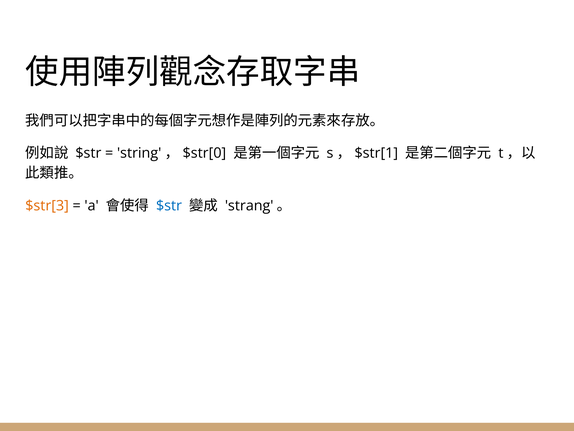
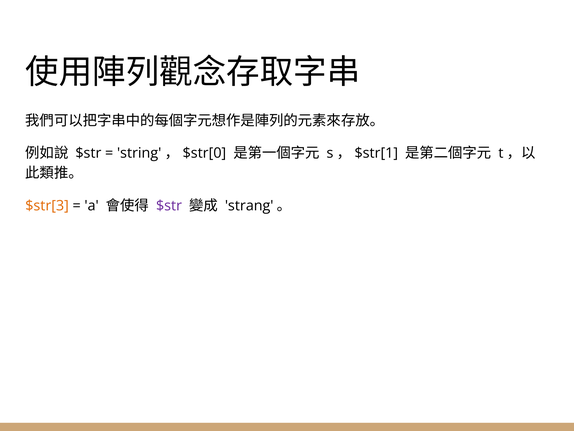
$str colour: blue -> purple (169, 205)
